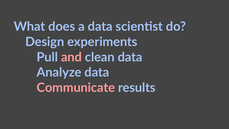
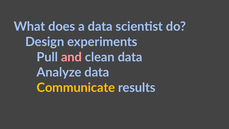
Communicate colour: pink -> yellow (76, 88)
